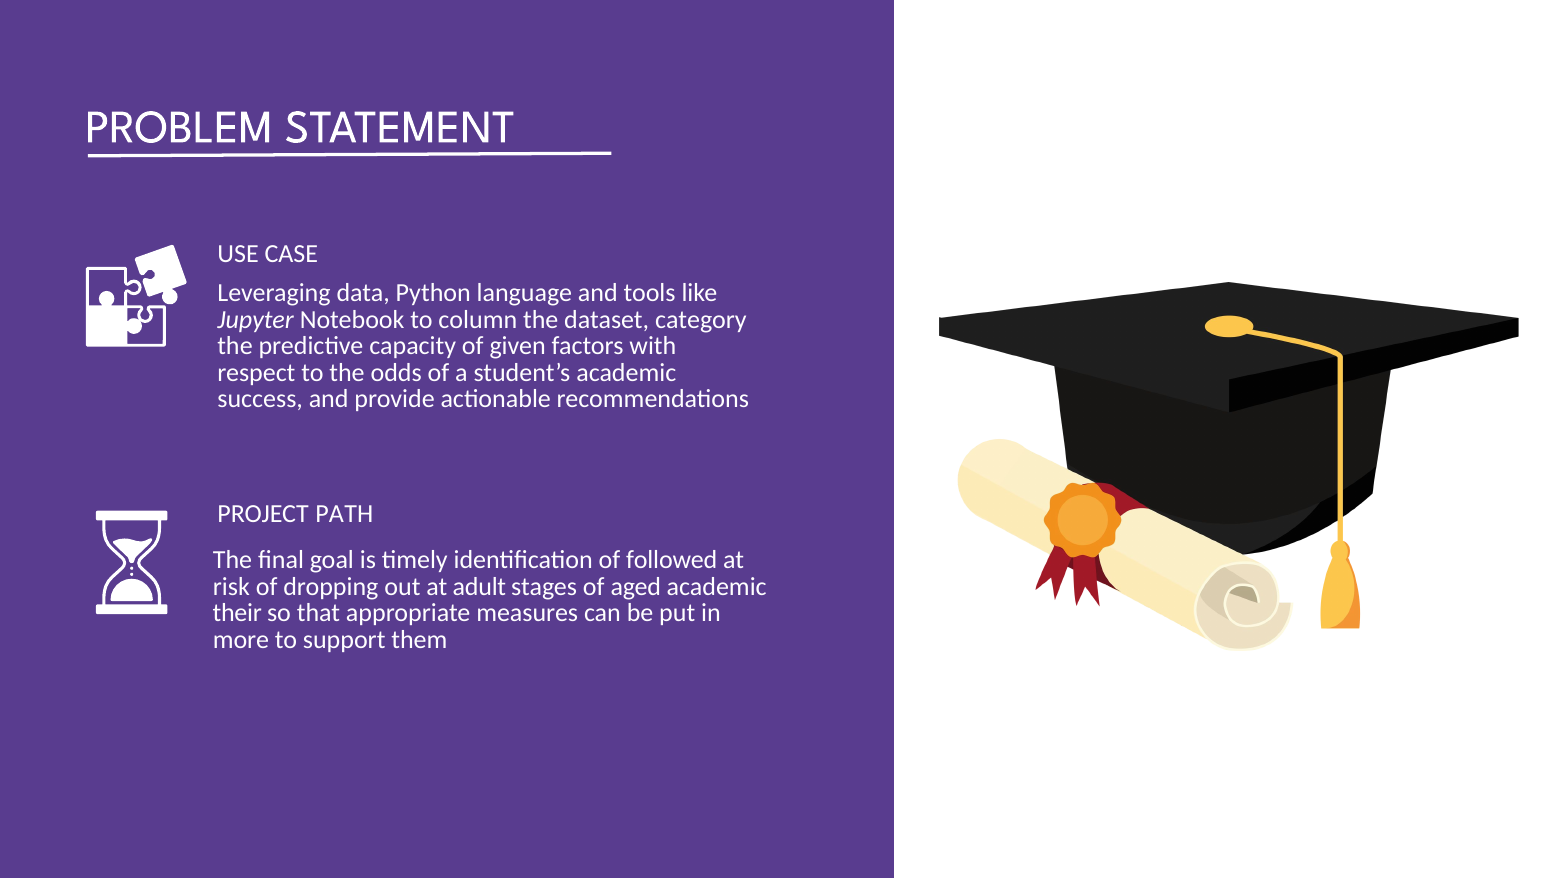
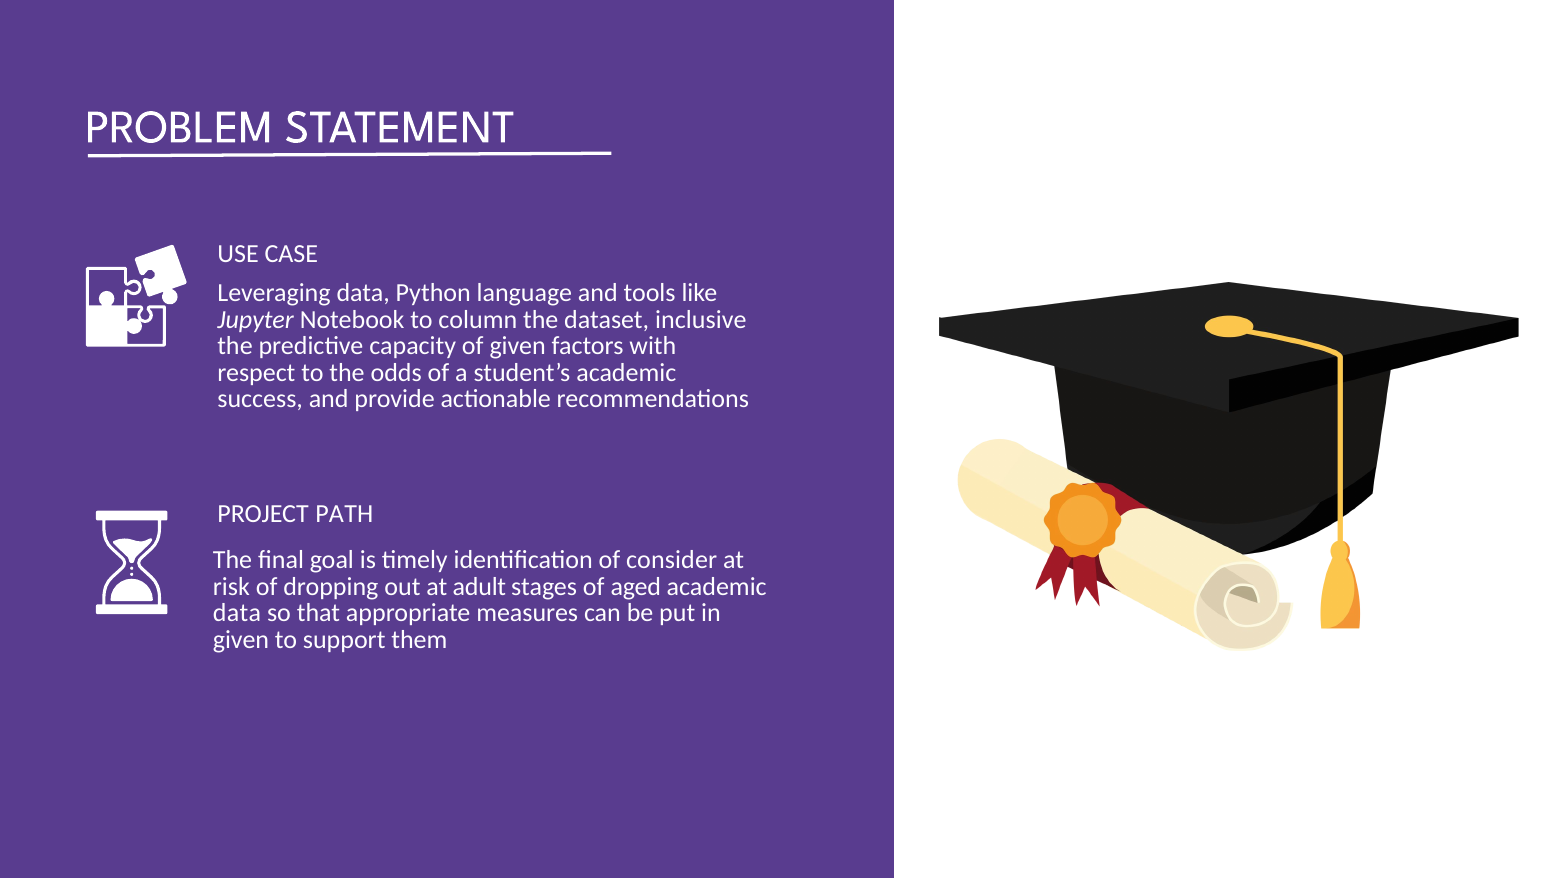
category: category -> inclusive (701, 320)
followed: followed -> consider (672, 560)
their: their -> data (237, 613)
more: more -> given (241, 640)
